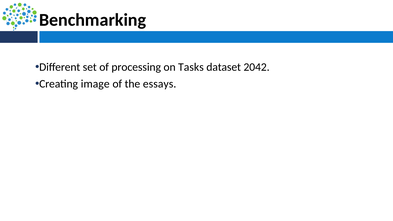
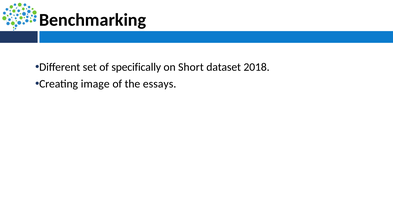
processing: processing -> specifically (136, 67)
Tasks: Tasks -> Short (191, 67)
2042: 2042 -> 2018 (257, 67)
